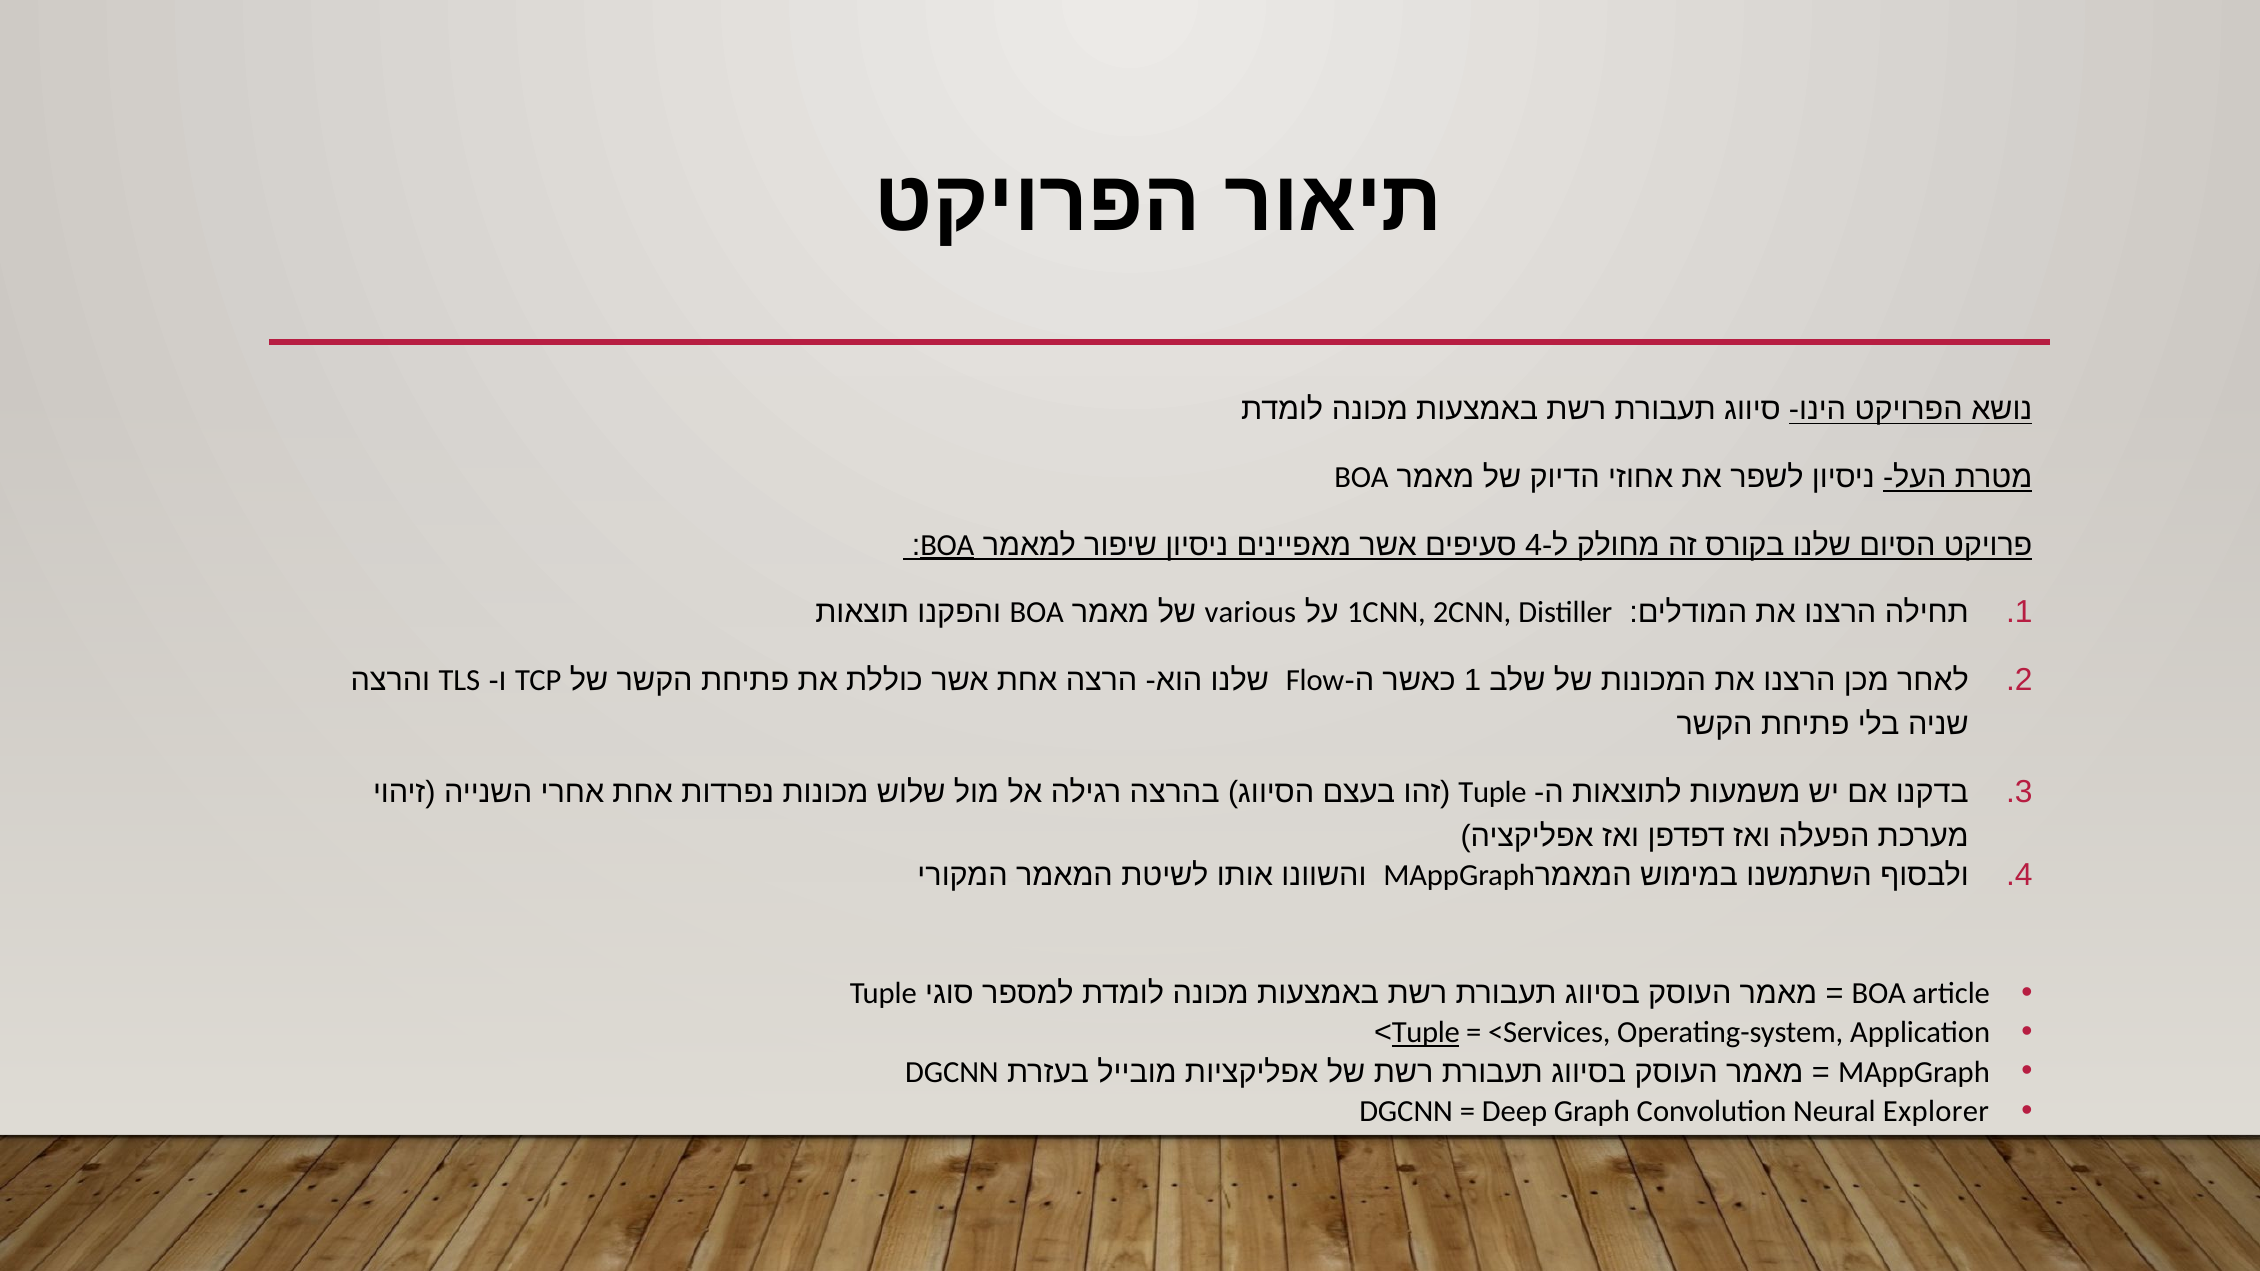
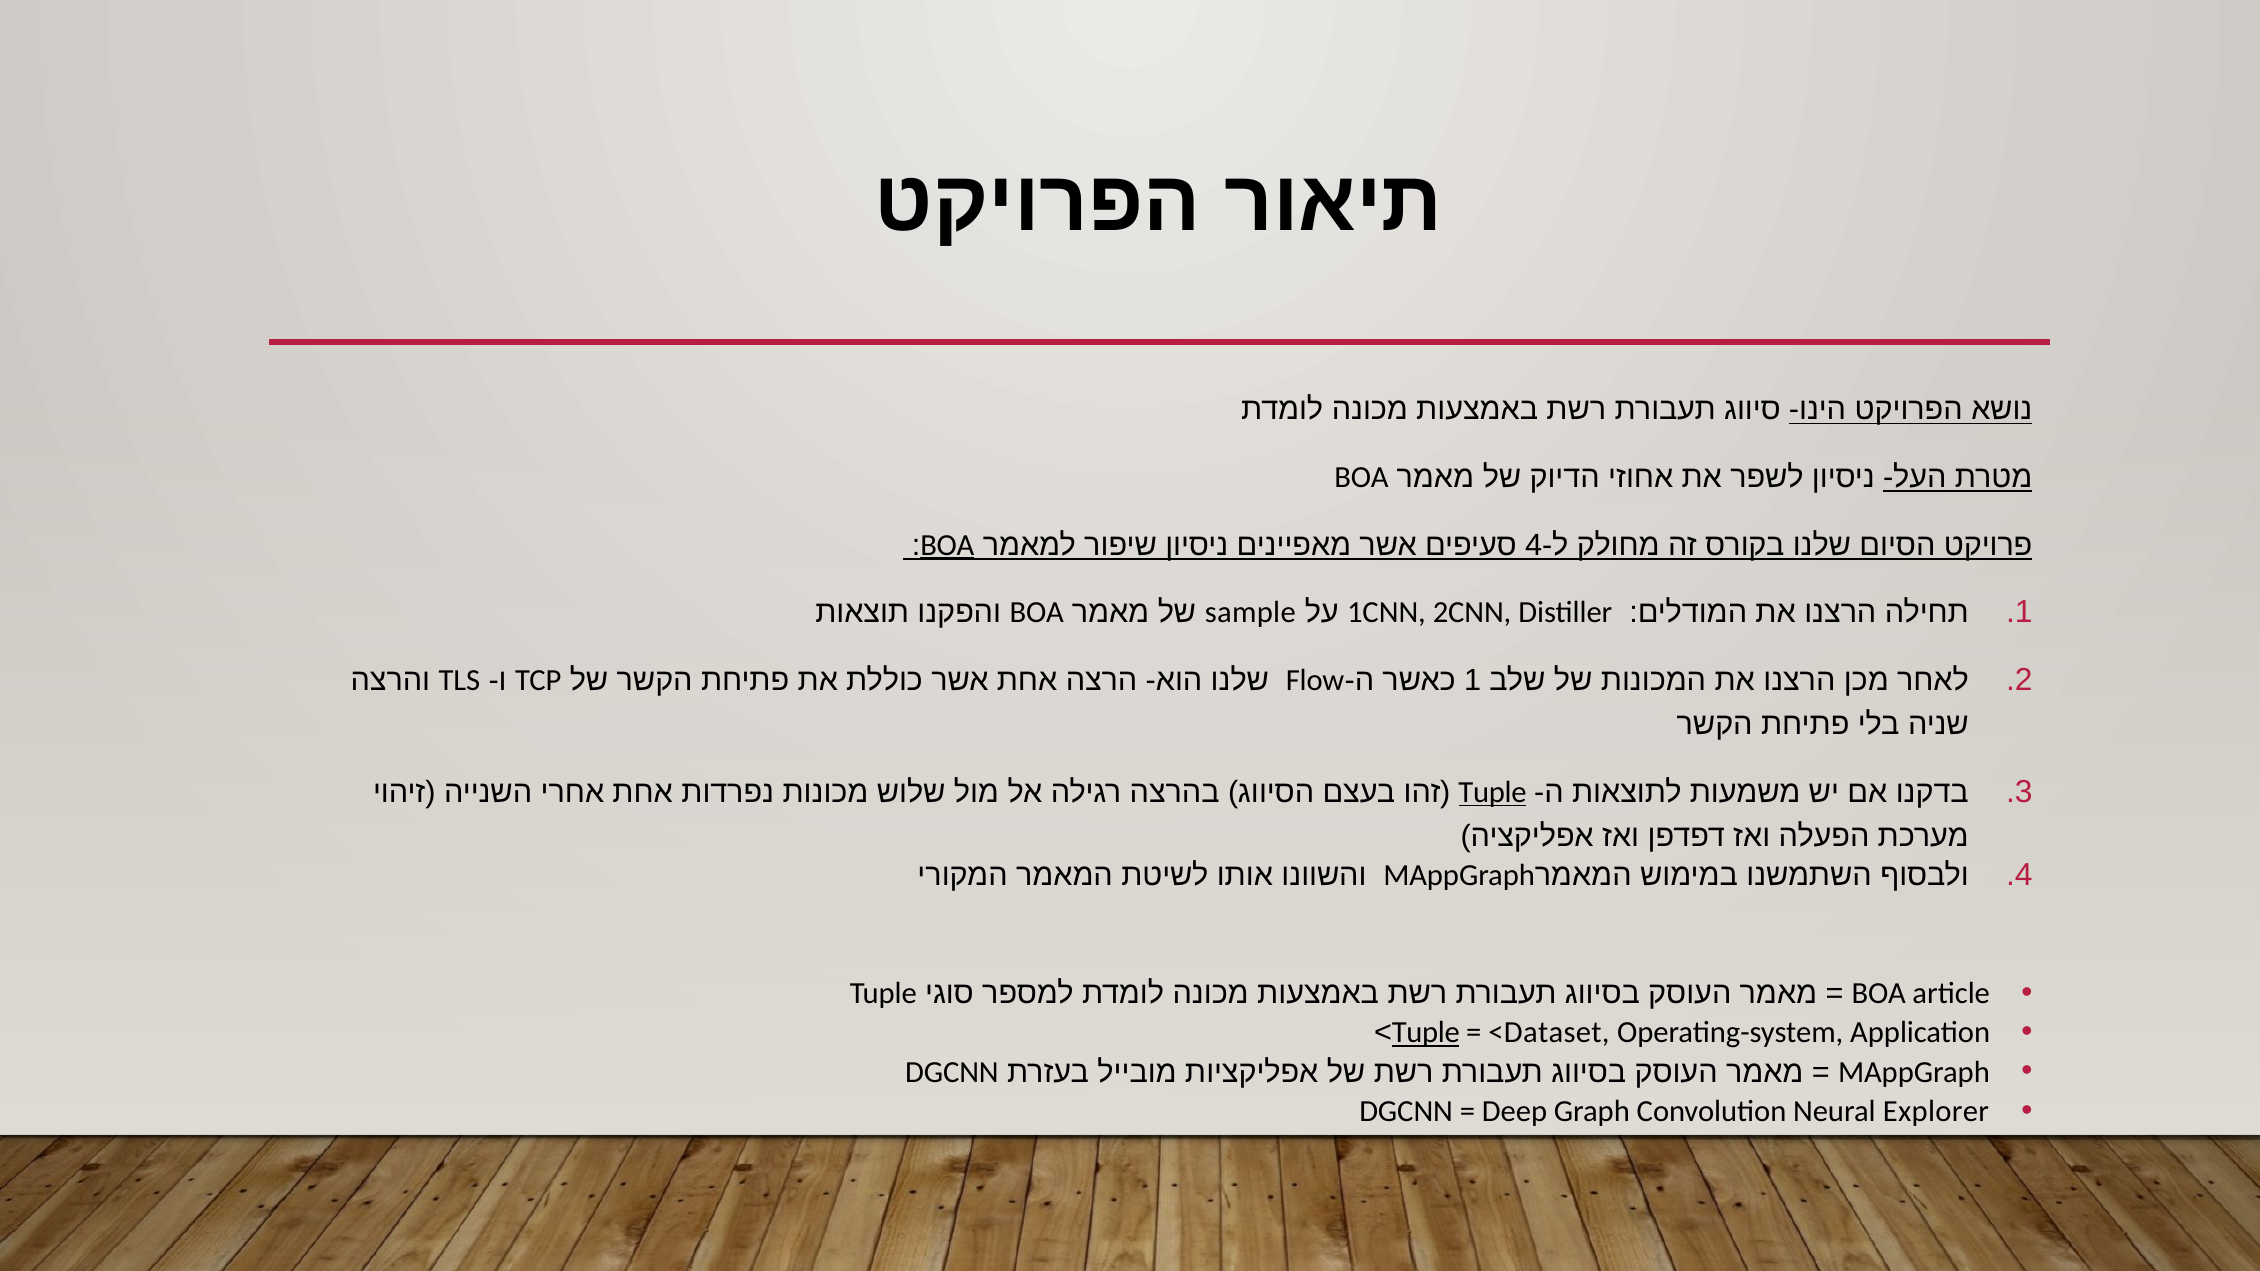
various: various -> sample (1250, 613)
Tuple underline: none -> present (1492, 792)
<Services: <Services -> <Dataset (1549, 1033)
